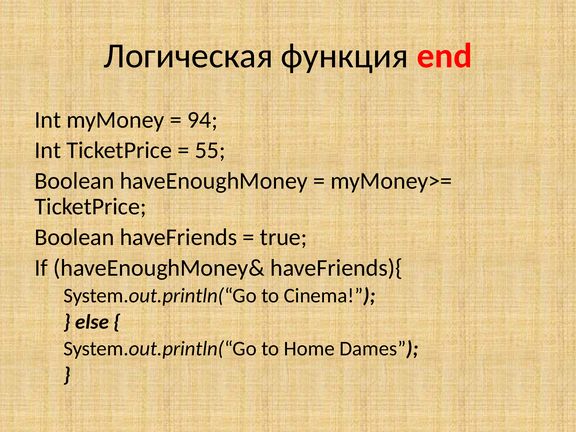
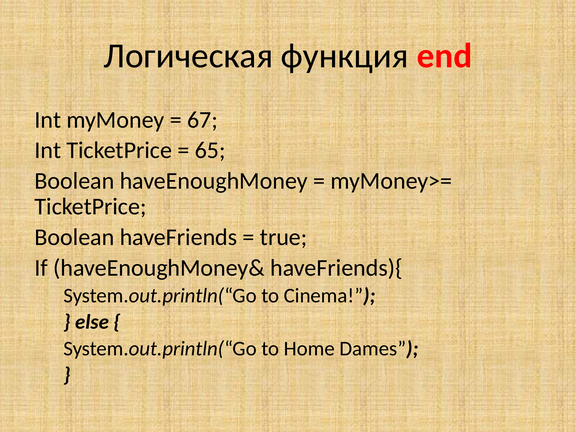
94: 94 -> 67 (202, 120)
55: 55 -> 65 (210, 150)
